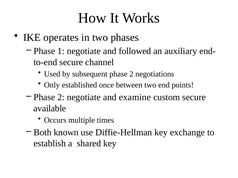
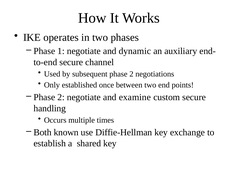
followed: followed -> dynamic (135, 51)
available: available -> handling (50, 109)
